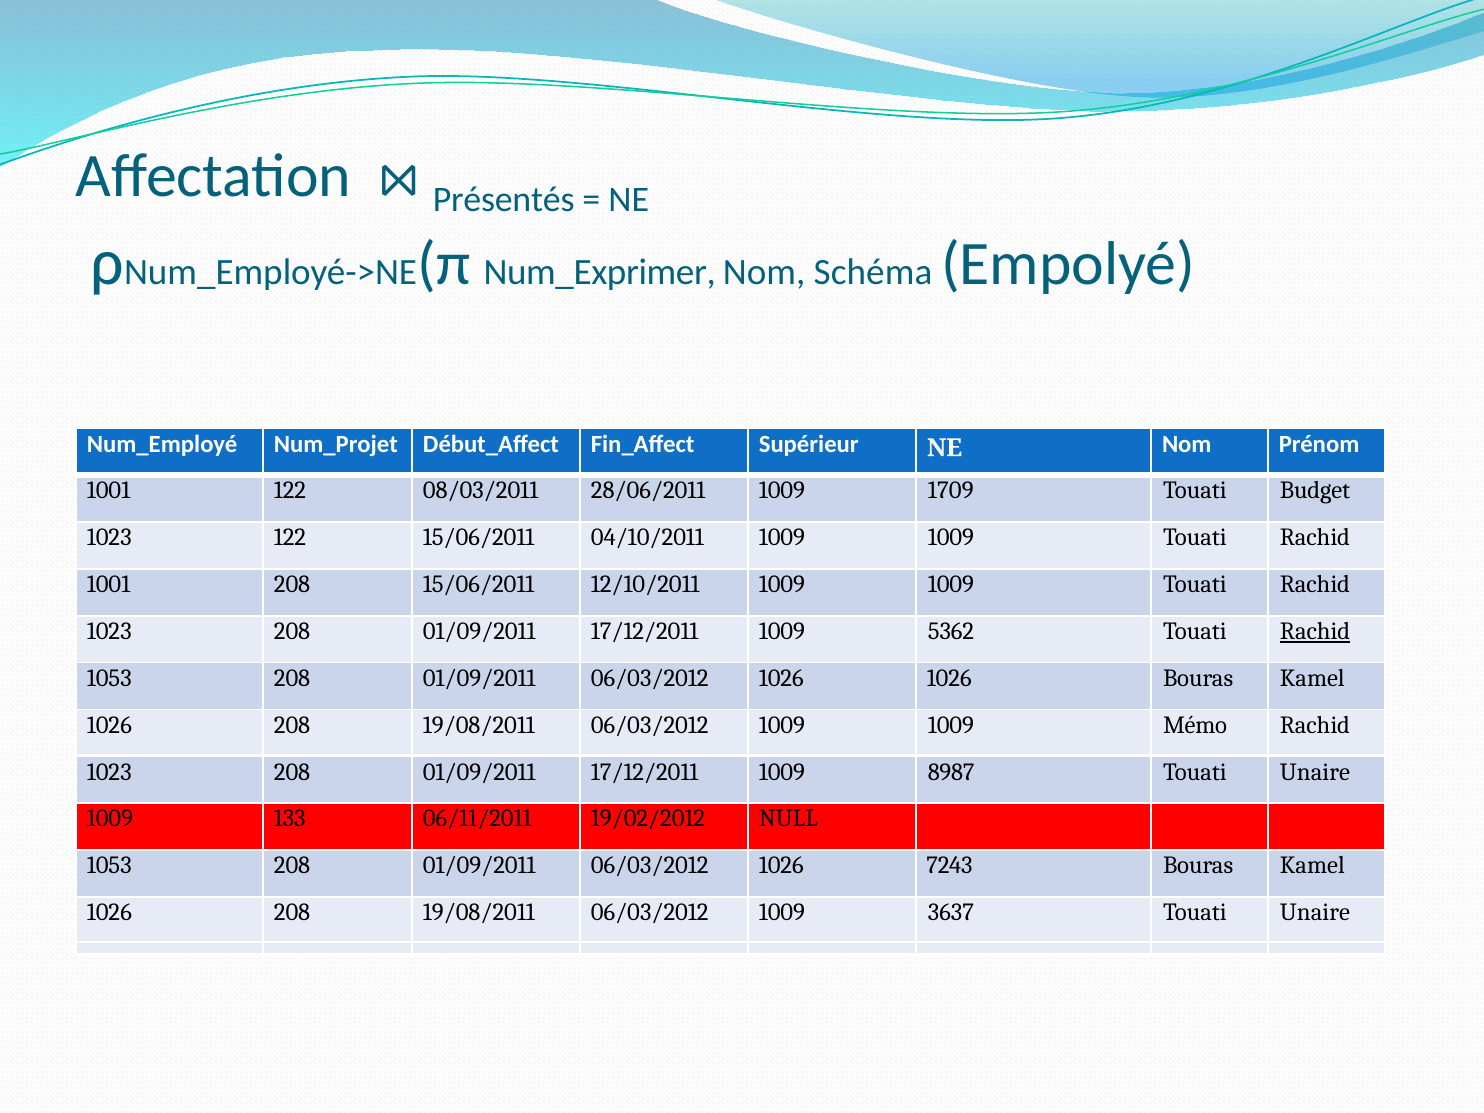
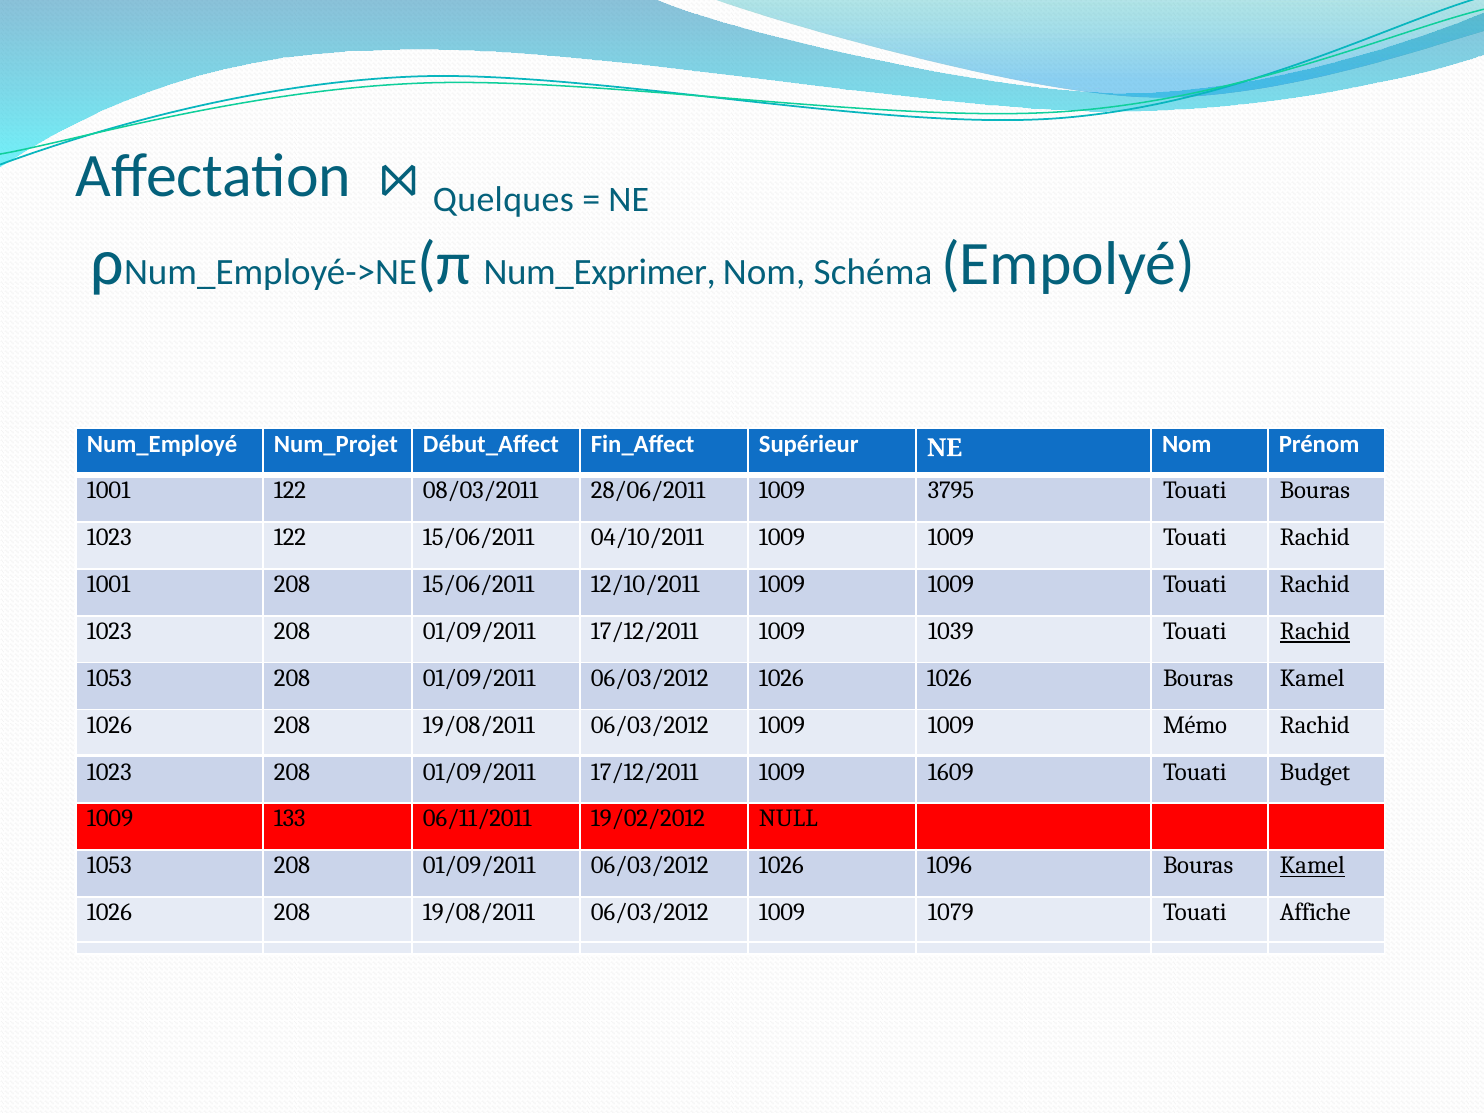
Présentés: Présentés -> Quelques (503, 200)
1709: 1709 -> 3795 (951, 490)
Touati Budget: Budget -> Bouras (1315, 490)
5362: 5362 -> 1039 (951, 631)
8987: 8987 -> 1609 (951, 772)
Unaire: Unaire -> Budget (1315, 772)
7243: 7243 -> 1096 (949, 866)
Kamel underline: none -> present (1312, 866)
3637: 3637 -> 1079 (951, 913)
Unaire: Unaire -> Affiche (1315, 913)
